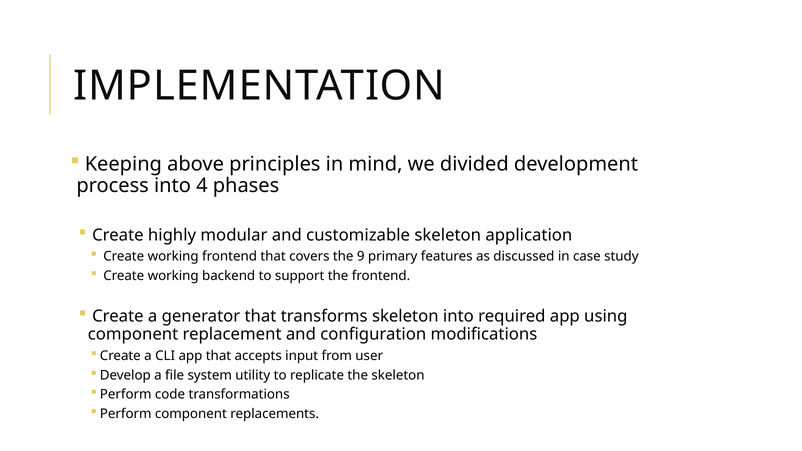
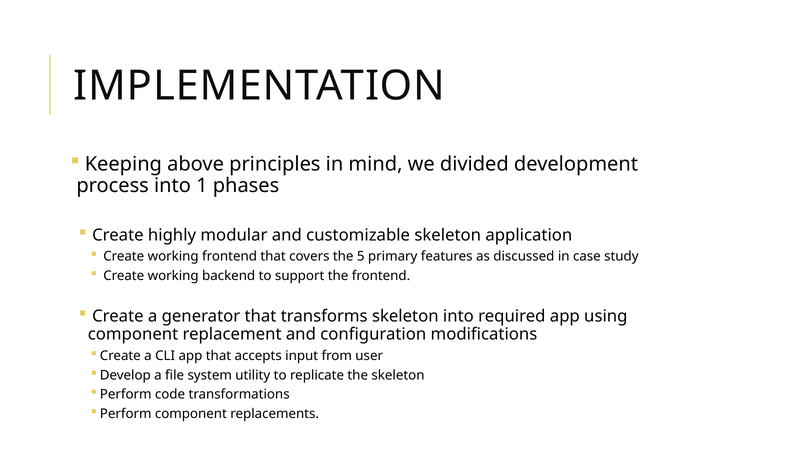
4: 4 -> 1 (202, 186)
9: 9 -> 5 (361, 256)
